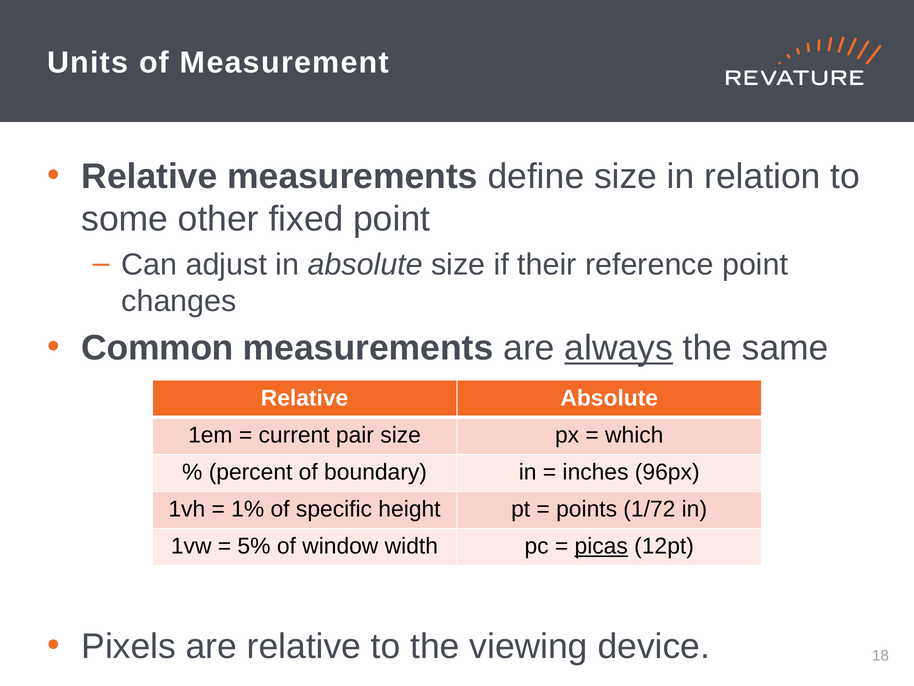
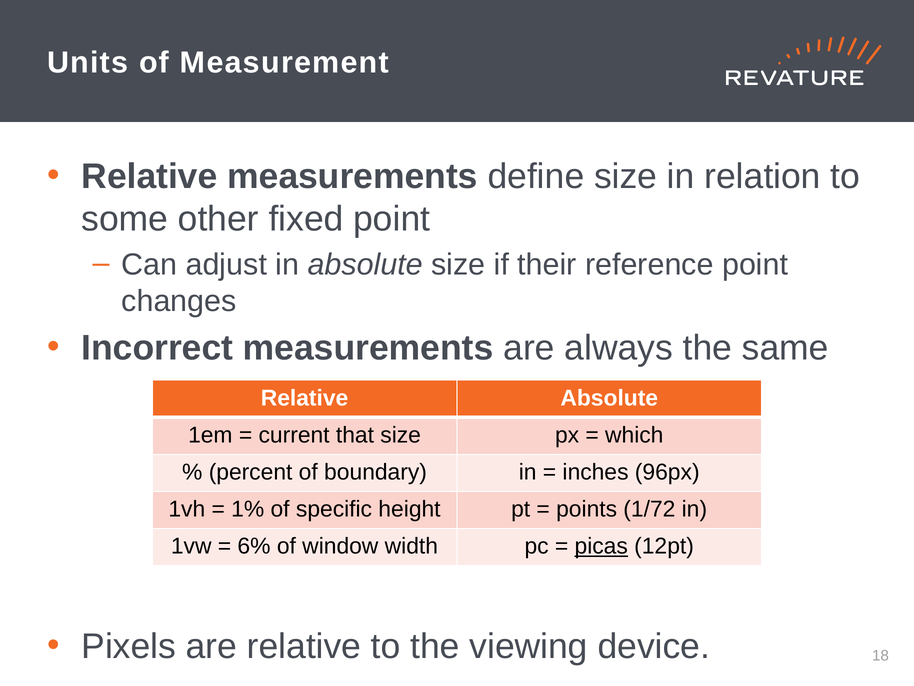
Common: Common -> Incorrect (157, 348)
always underline: present -> none (619, 348)
pair: pair -> that (355, 435)
5%: 5% -> 6% (254, 546)
